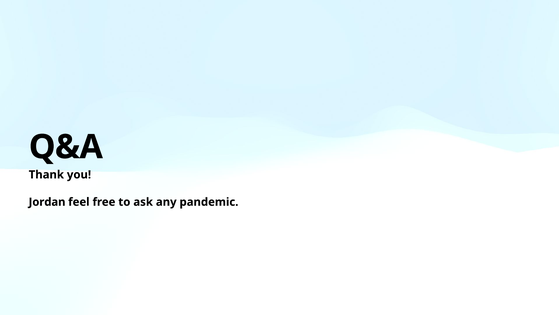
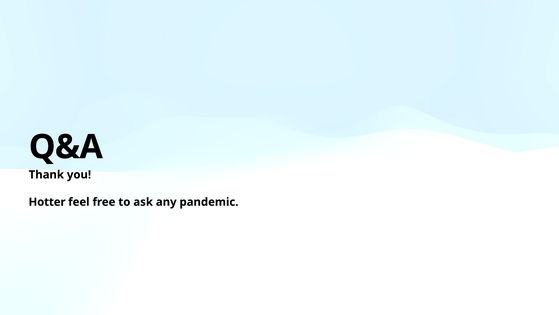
Jordan: Jordan -> Hotter (47, 202)
